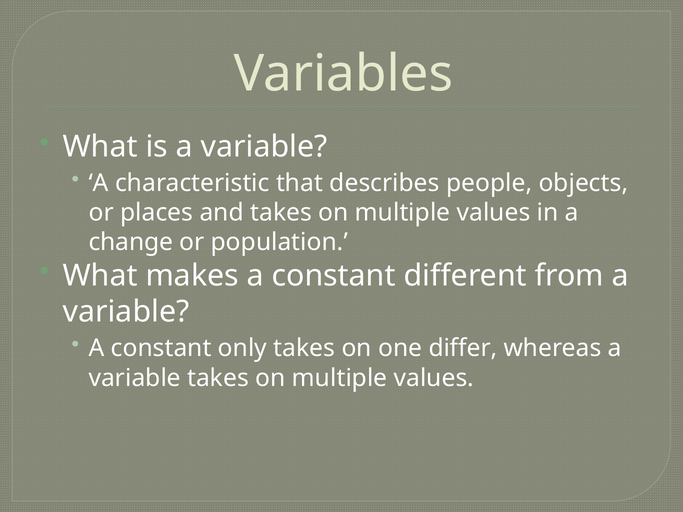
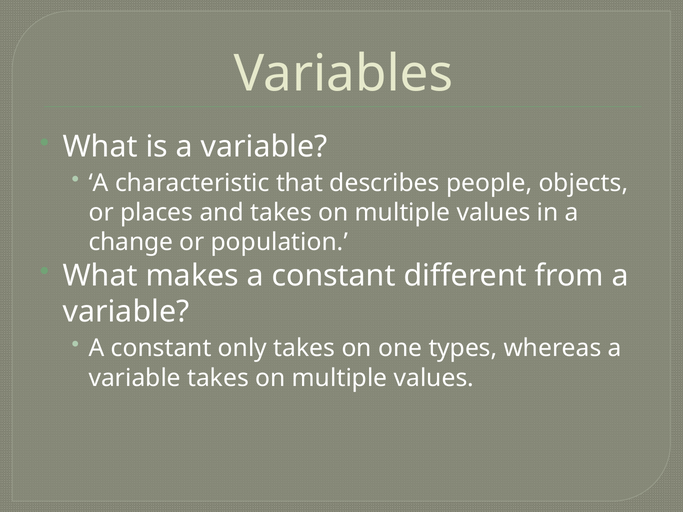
differ: differ -> types (463, 348)
